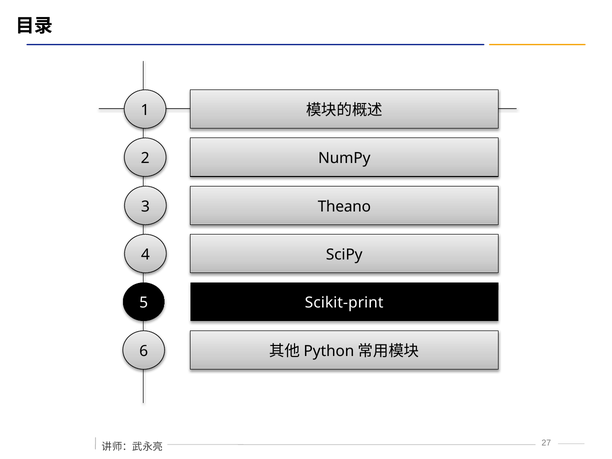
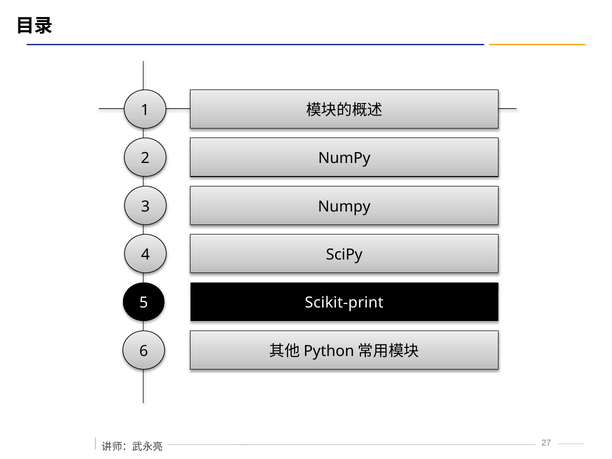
Theano: Theano -> Numpy (344, 207)
